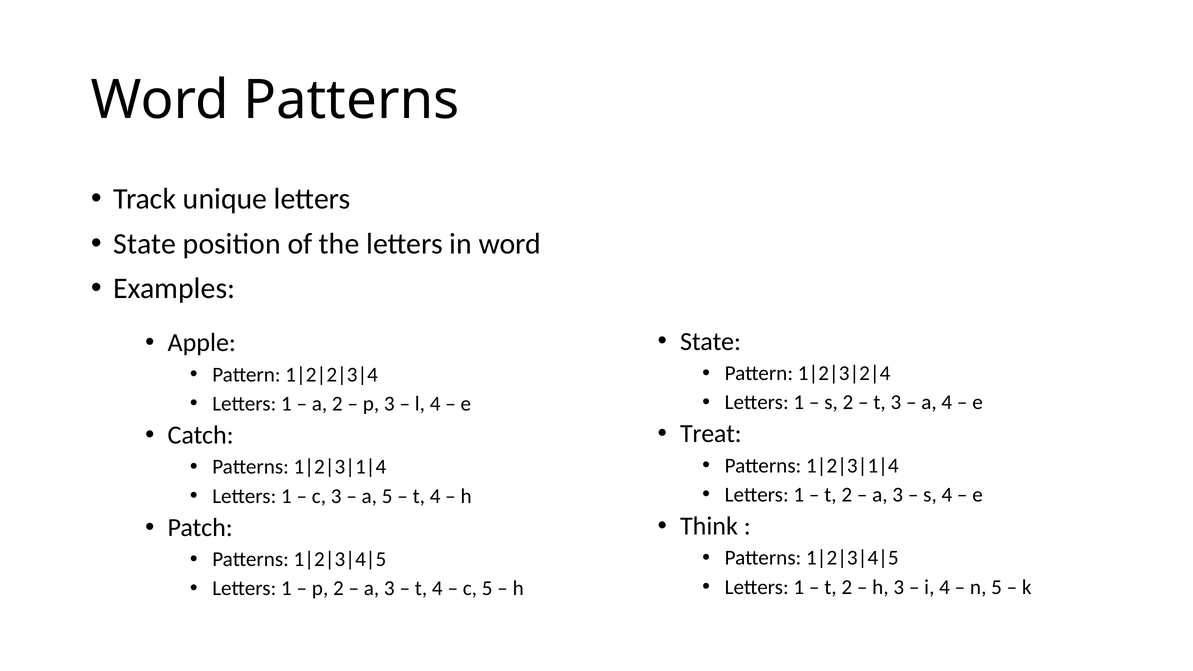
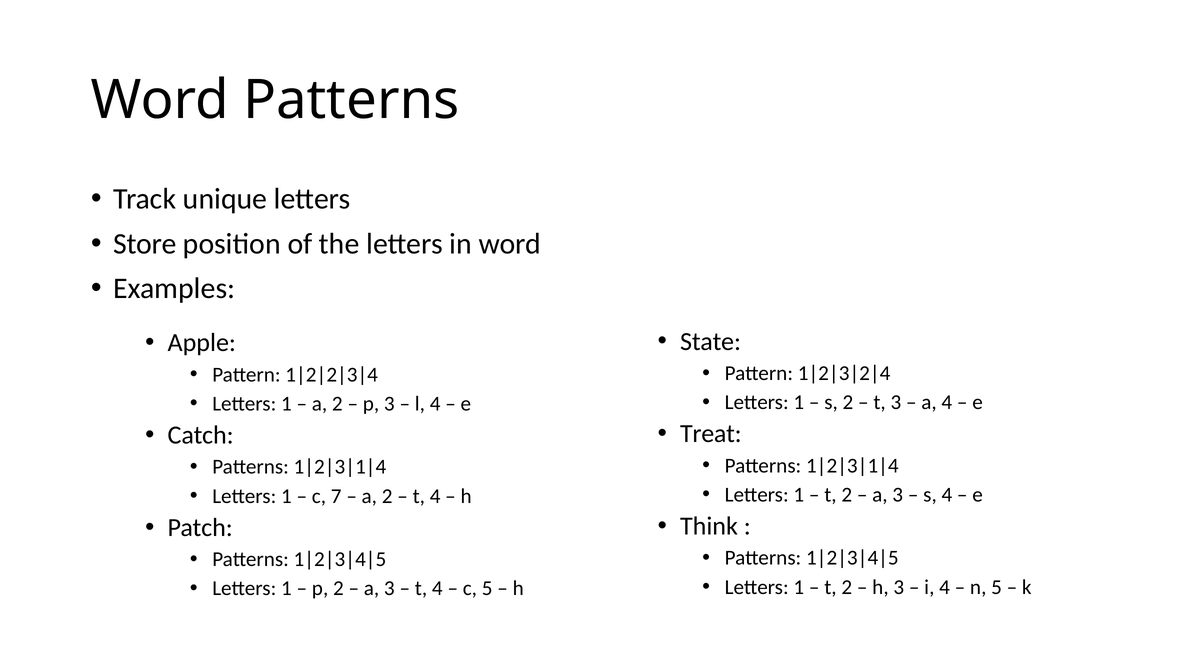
State: State -> Store (145, 244)
c 3: 3 -> 7 (336, 496)
5: 5 -> 2 (387, 496)
